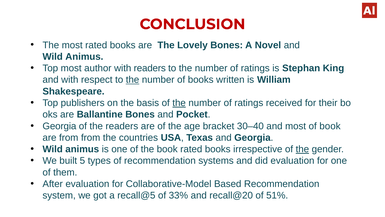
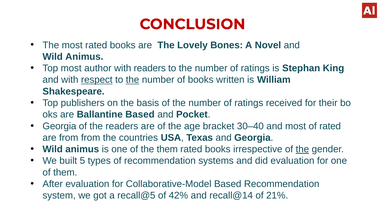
respect underline: none -> present (97, 80)
the underline: present -> none (179, 103)
Ballantine Bones: Bones -> Based (140, 114)
of book: book -> rated (330, 126)
the book: book -> them (167, 149)
33%: 33% -> 42% (178, 195)
recall@20: recall@20 -> recall@14 (231, 195)
51%: 51% -> 21% (277, 195)
